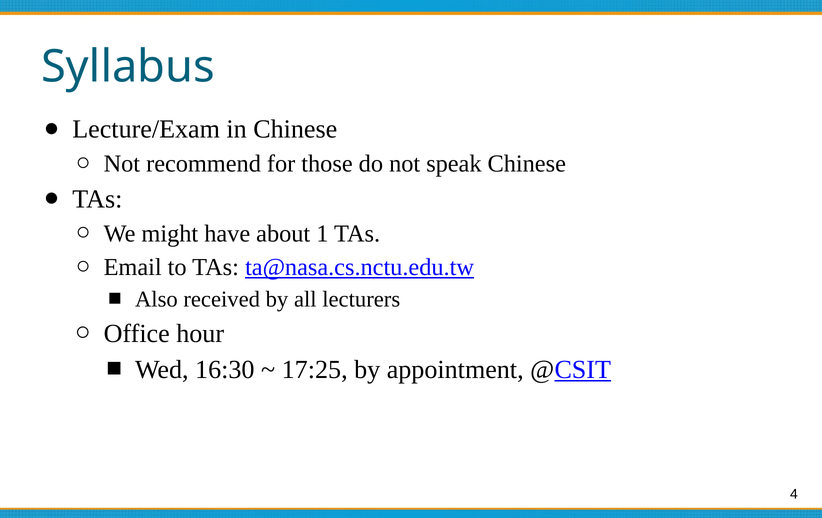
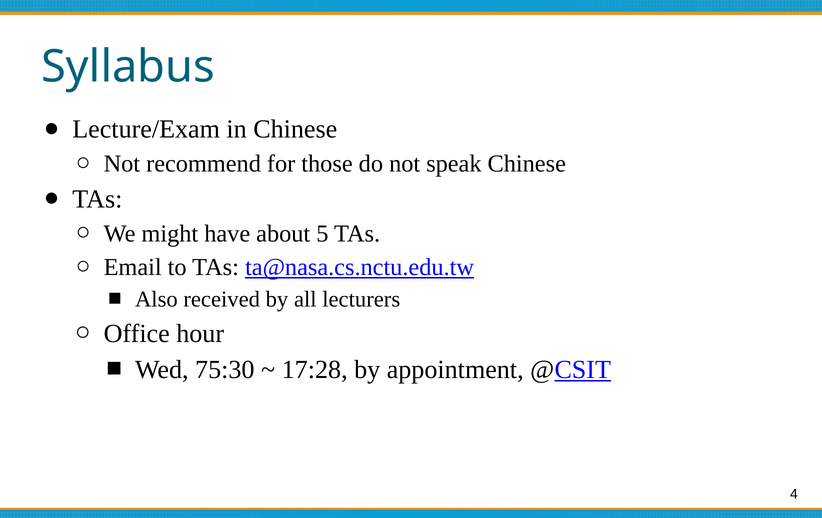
1: 1 -> 5 (322, 233)
16:30: 16:30 -> 75:30 (225, 369)
17:25: 17:25 -> 17:28 (315, 369)
